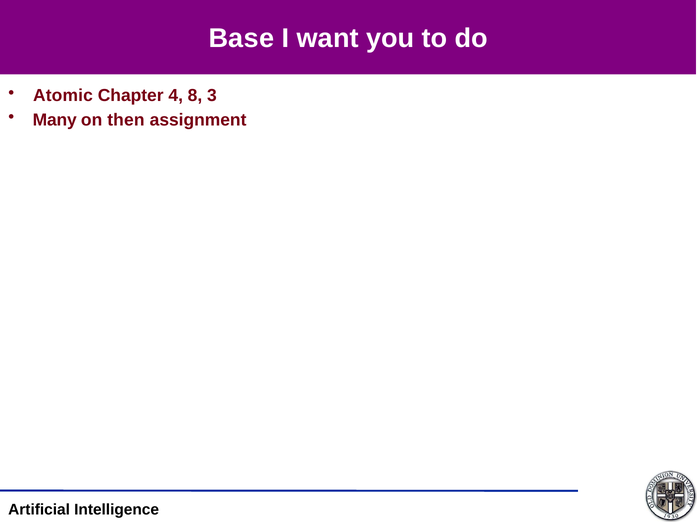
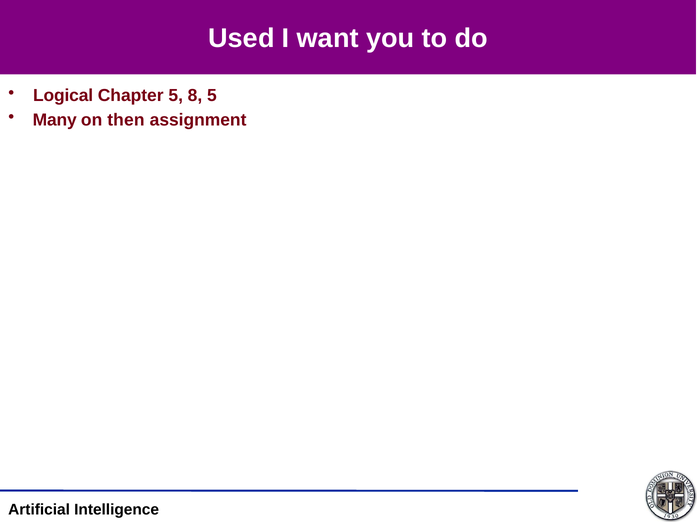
Base: Base -> Used (241, 38)
Atomic: Atomic -> Logical (63, 96)
Chapter 4: 4 -> 5 (176, 96)
8 3: 3 -> 5 (212, 96)
